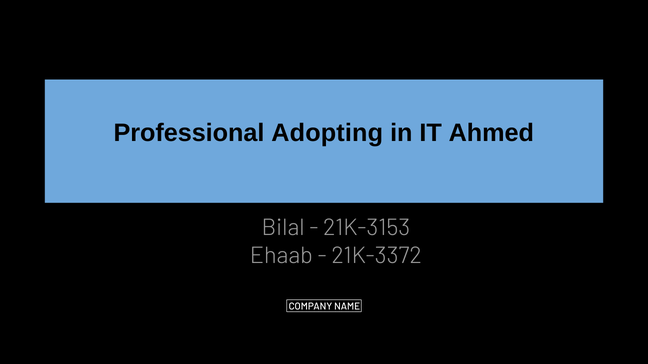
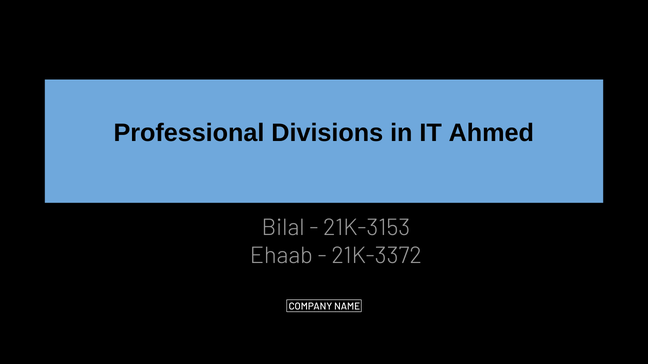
Adopting: Adopting -> Divisions (327, 133)
